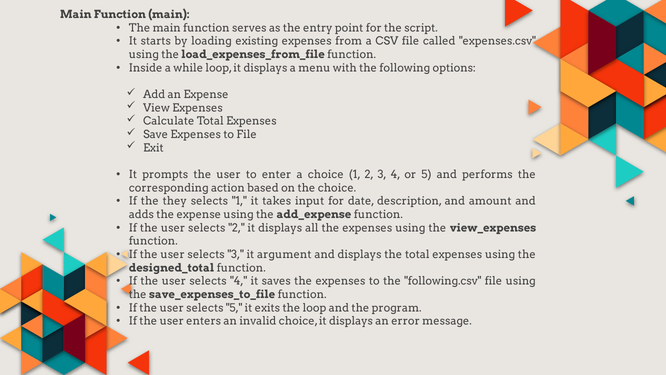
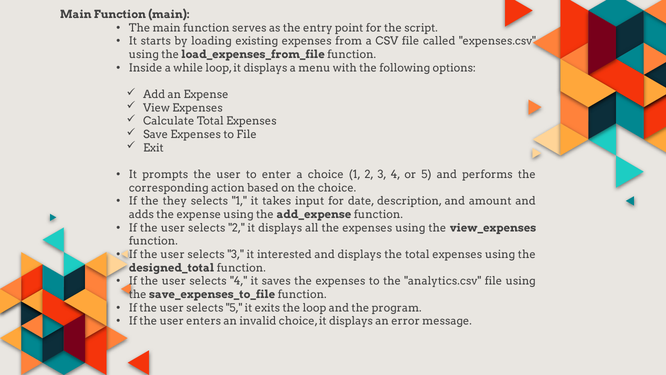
argument: argument -> interested (284, 254)
following.csv: following.csv -> analytics.csv (443, 281)
